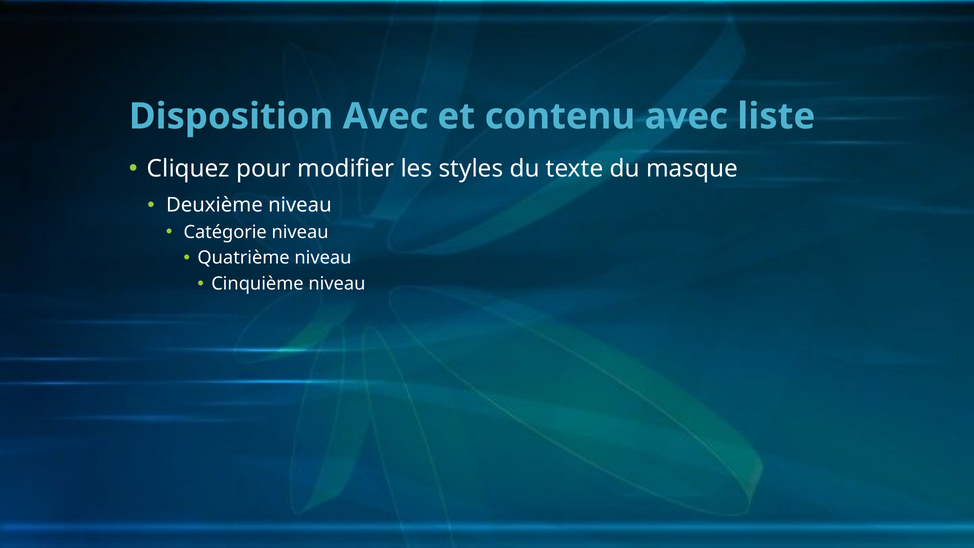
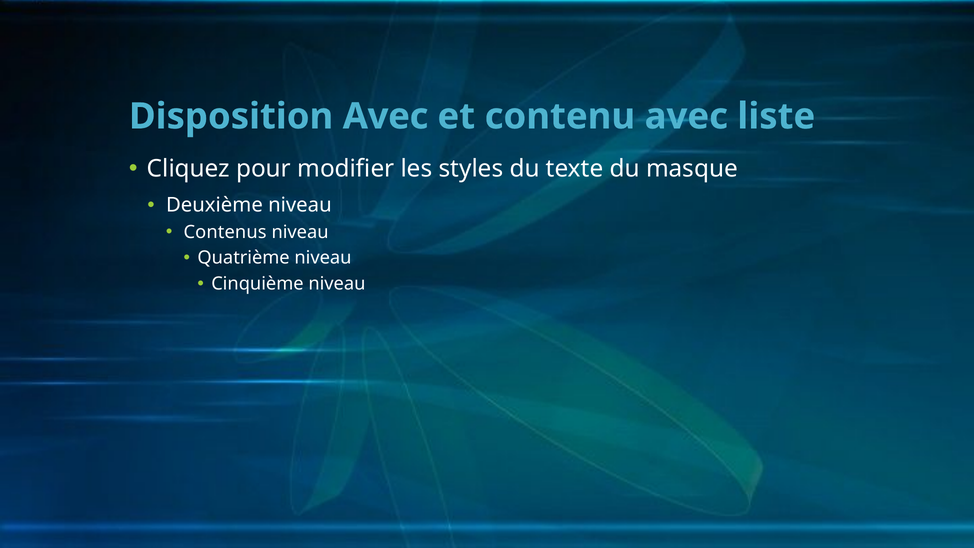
Catégorie: Catégorie -> Contenus (225, 232)
